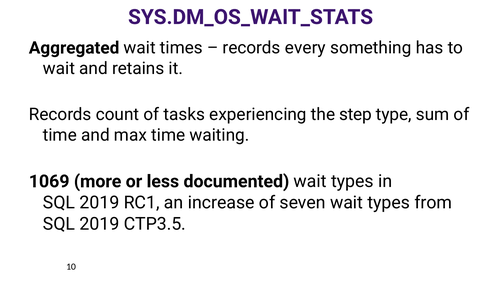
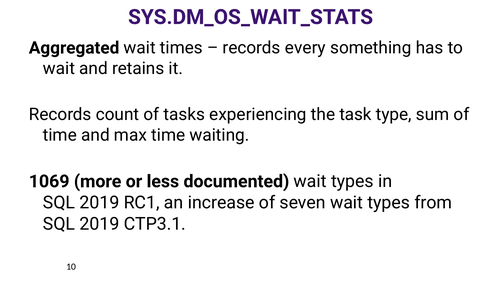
step: step -> task (356, 114)
CTP3.5: CTP3.5 -> CTP3.1 (155, 224)
